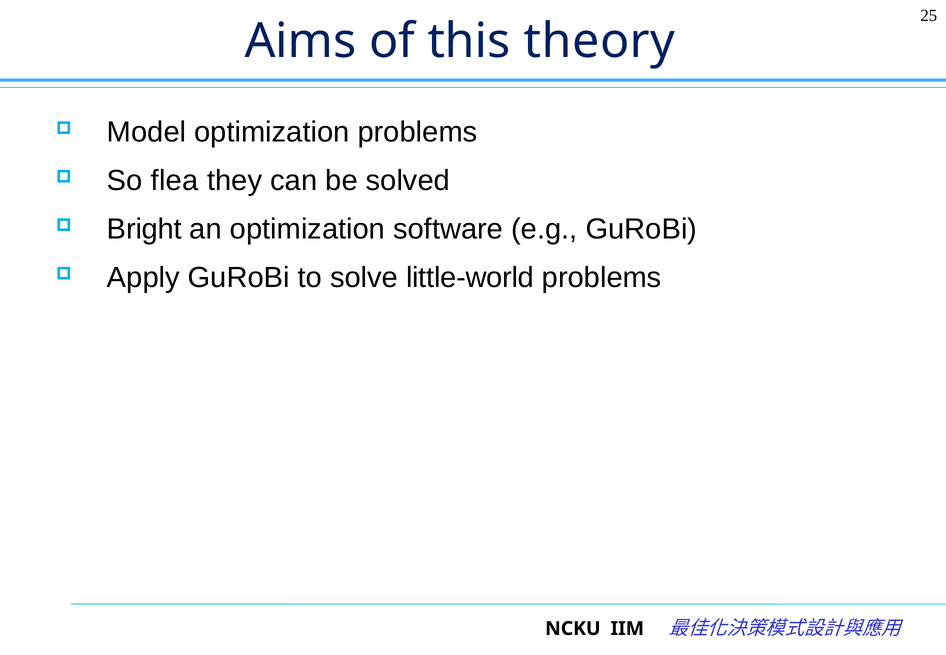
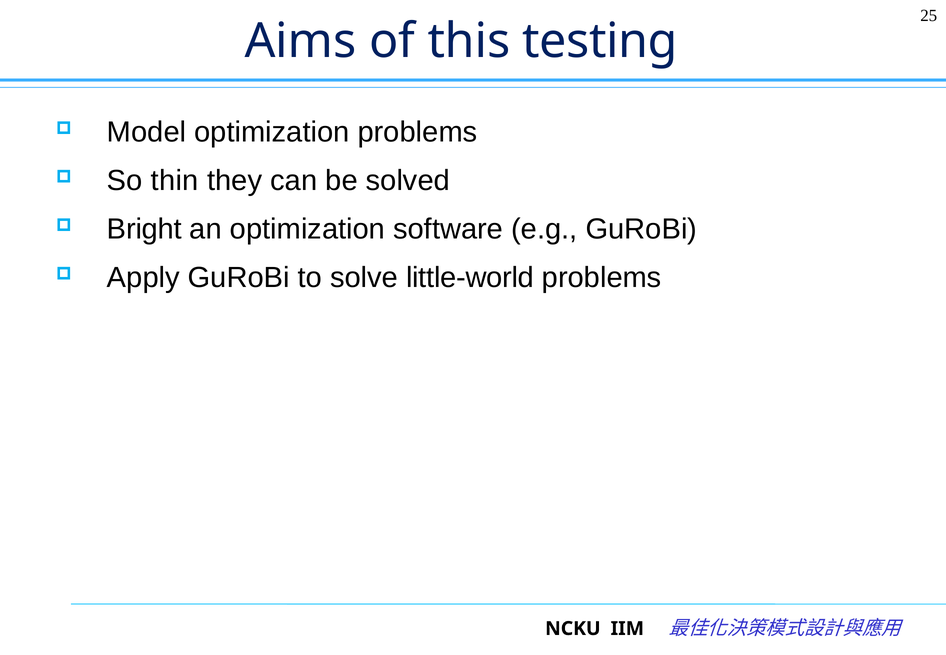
theory: theory -> testing (600, 41)
flea: flea -> thin (175, 181)
